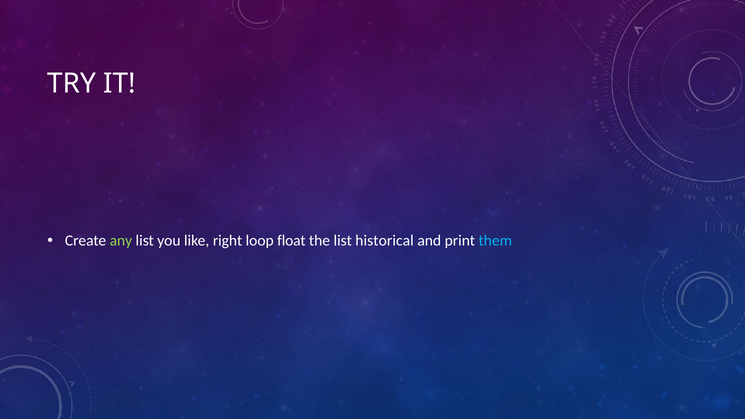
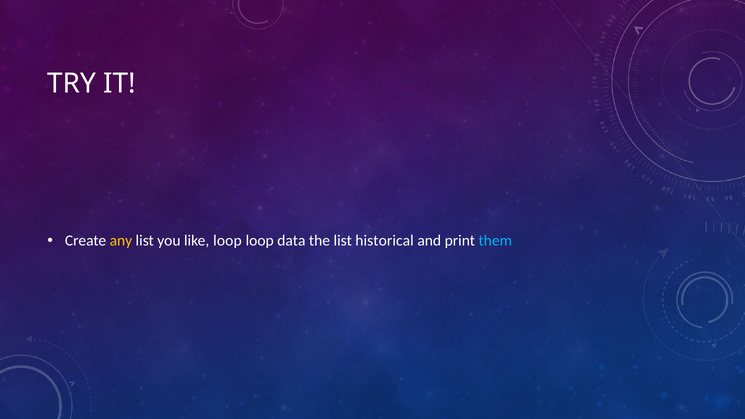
any colour: light green -> yellow (121, 241)
like right: right -> loop (227, 241)
float: float -> data (291, 241)
